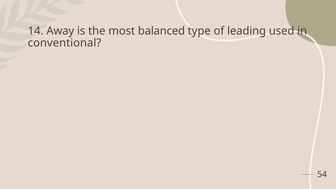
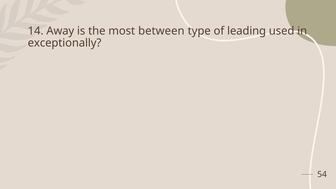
balanced: balanced -> between (161, 31)
conventional: conventional -> exceptionally (65, 43)
